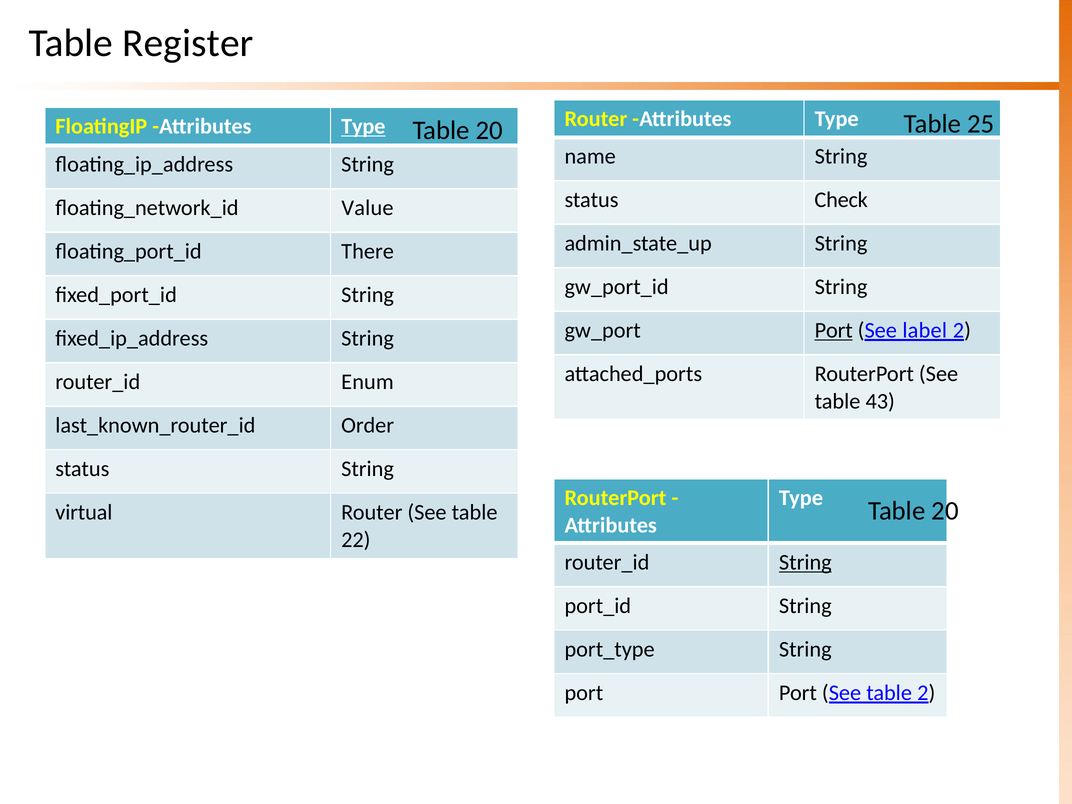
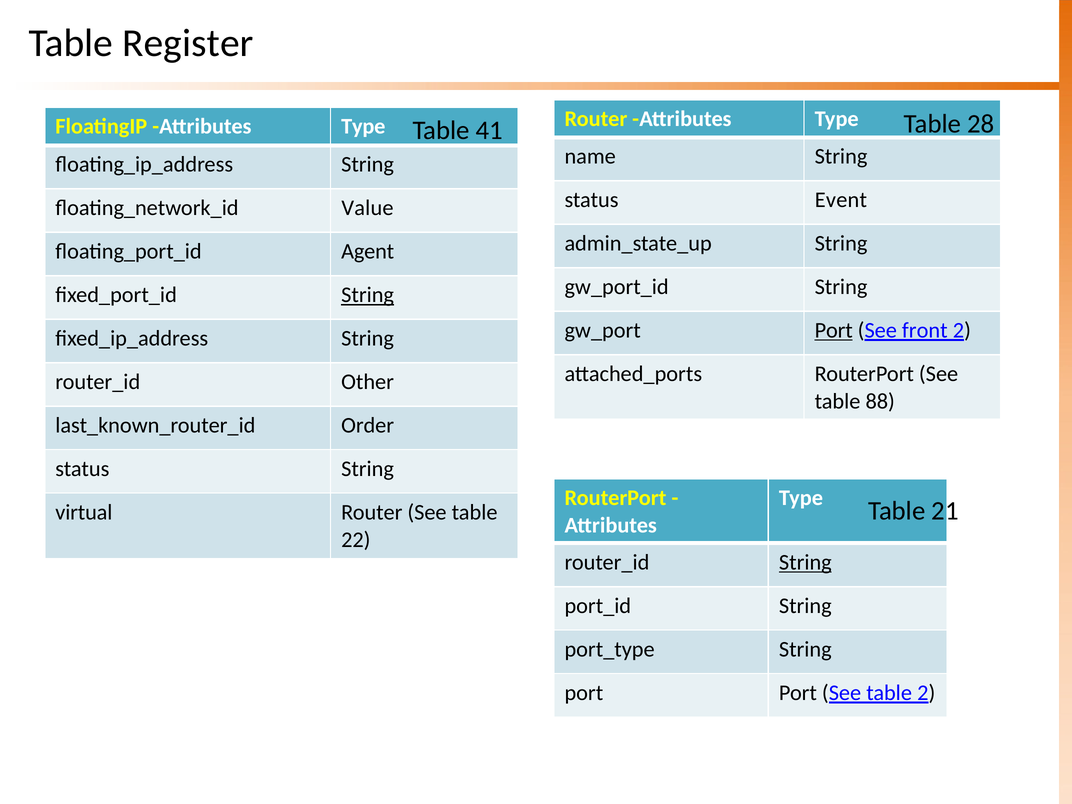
25: 25 -> 28 (981, 124)
Type underline: present -> none (363, 126)
20: 20 -> 41 (489, 130)
Check: Check -> Event (841, 200)
There: There -> Agent (368, 252)
String underline: none -> present (368, 295)
label: label -> front (925, 330)
Enum: Enum -> Other (368, 382)
43: 43 -> 88 (880, 401)
20: 20 -> 21 (945, 511)
